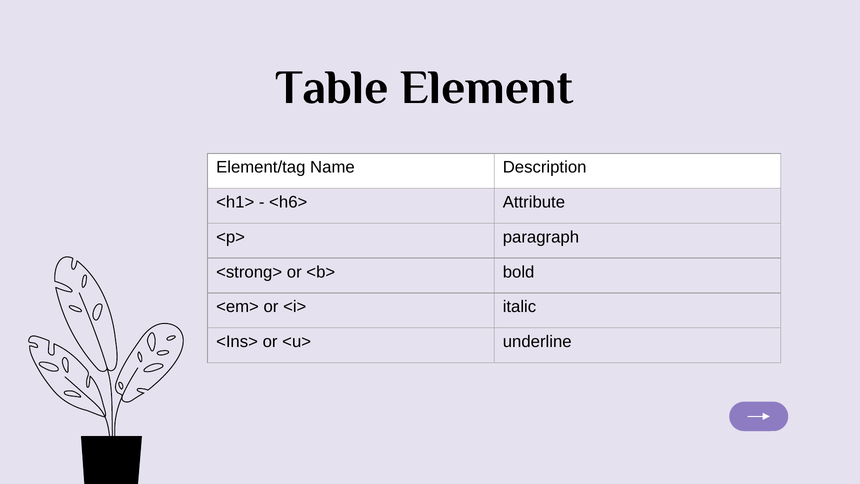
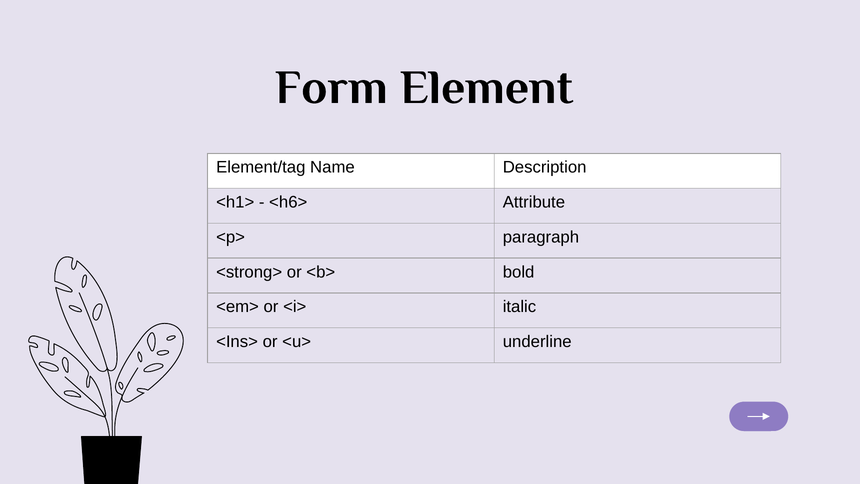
Table: Table -> Form (331, 87)
